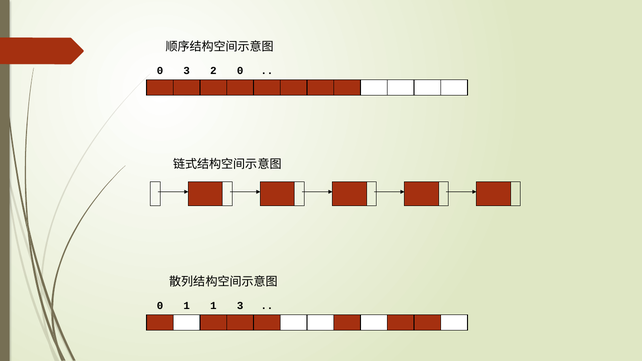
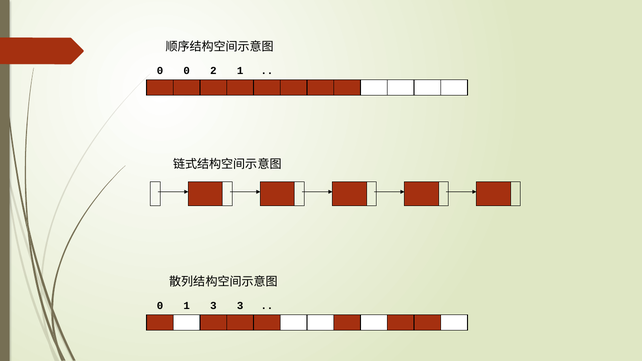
0 3: 3 -> 0 (187, 71)
2 0: 0 -> 1 (240, 71)
1 1: 1 -> 3 (213, 306)
